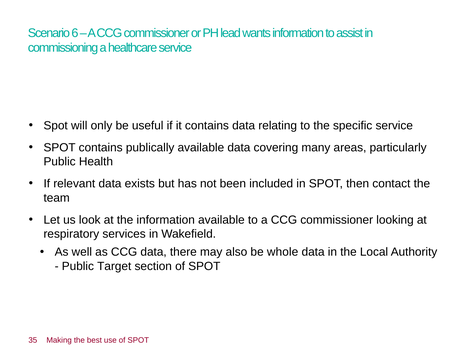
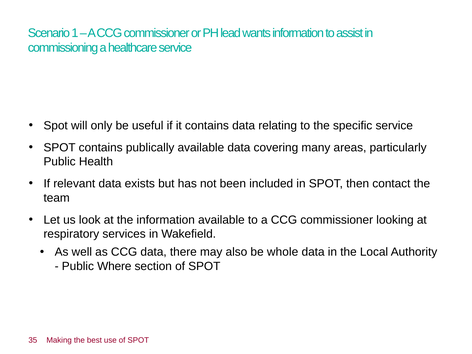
6: 6 -> 1 (75, 33)
Target: Target -> Where (114, 266)
